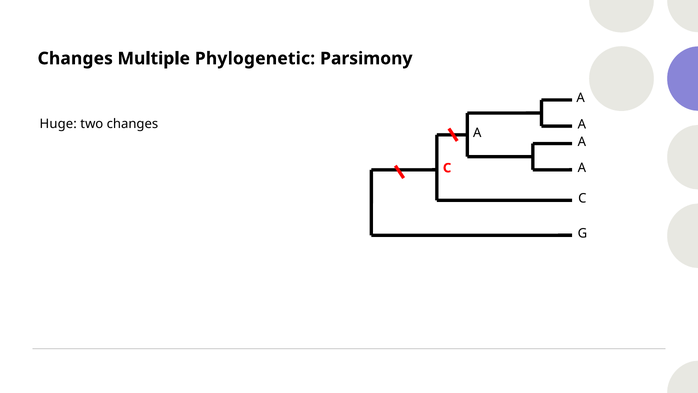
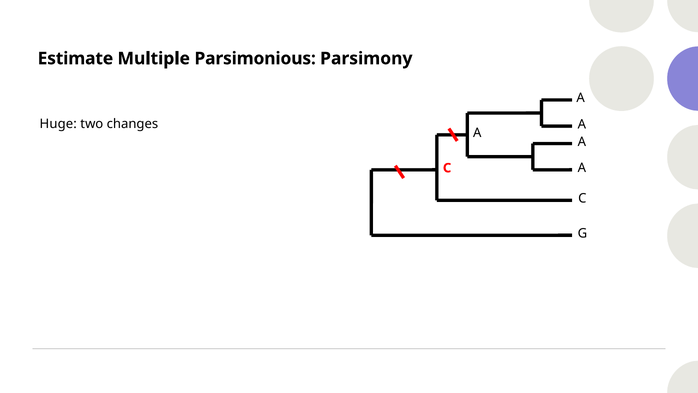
Changes: Changes -> Estimate (75, 58)
Phylogenetic: Phylogenetic -> Parsimonious (255, 58)
